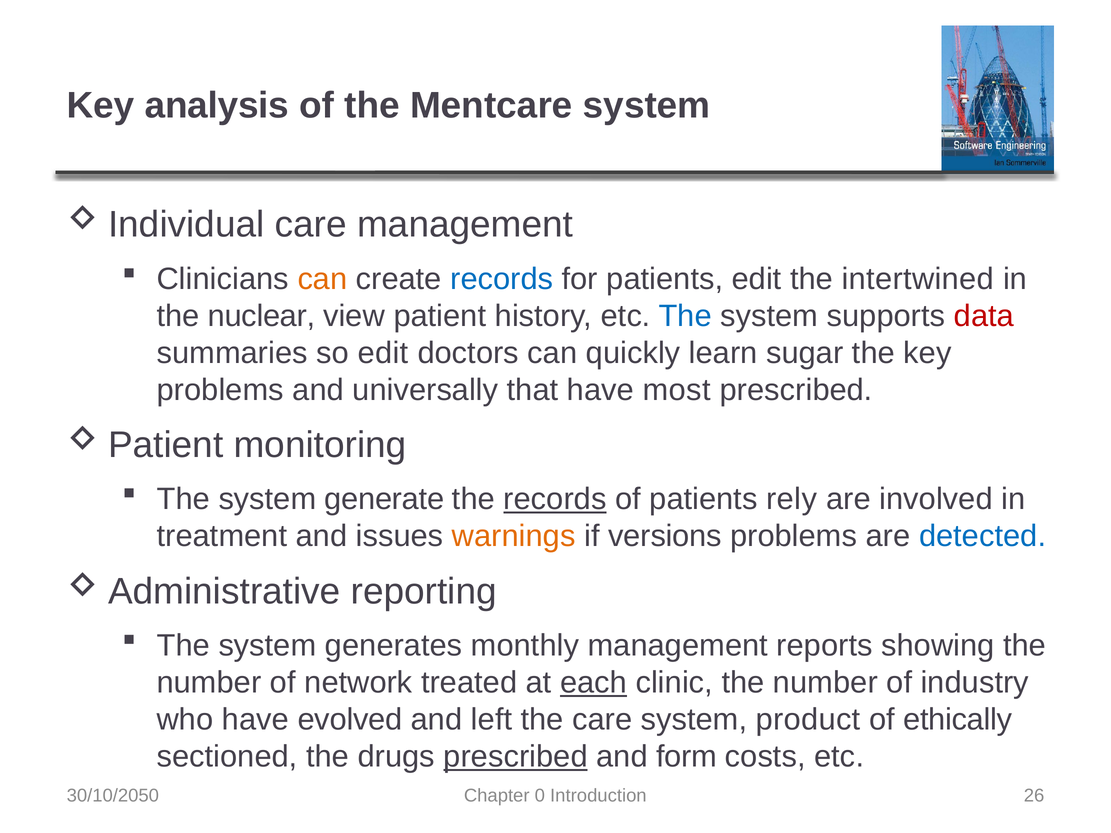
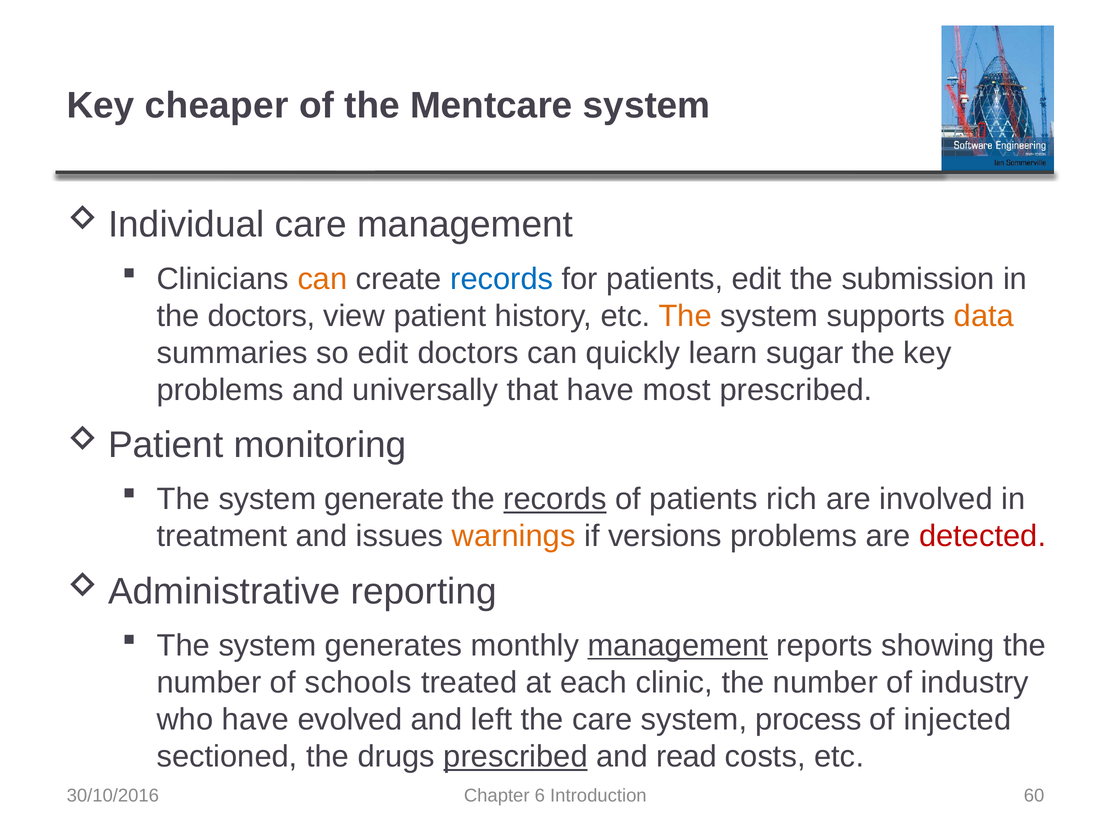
analysis: analysis -> cheaper (217, 105)
intertwined: intertwined -> submission (918, 279)
the nuclear: nuclear -> doctors (262, 316)
The colour: blue -> orange (685, 316)
data colour: red -> orange (984, 316)
rely: rely -> rich (792, 499)
detected colour: blue -> red (983, 536)
management underline: none -> present (678, 646)
network: network -> schools (358, 683)
each underline: present -> none (594, 683)
product: product -> process (808, 720)
ethically: ethically -> injected (958, 720)
form: form -> read (686, 757)
30/10/2050: 30/10/2050 -> 30/10/2016 (113, 796)
0: 0 -> 6 (540, 796)
26: 26 -> 60 (1034, 796)
